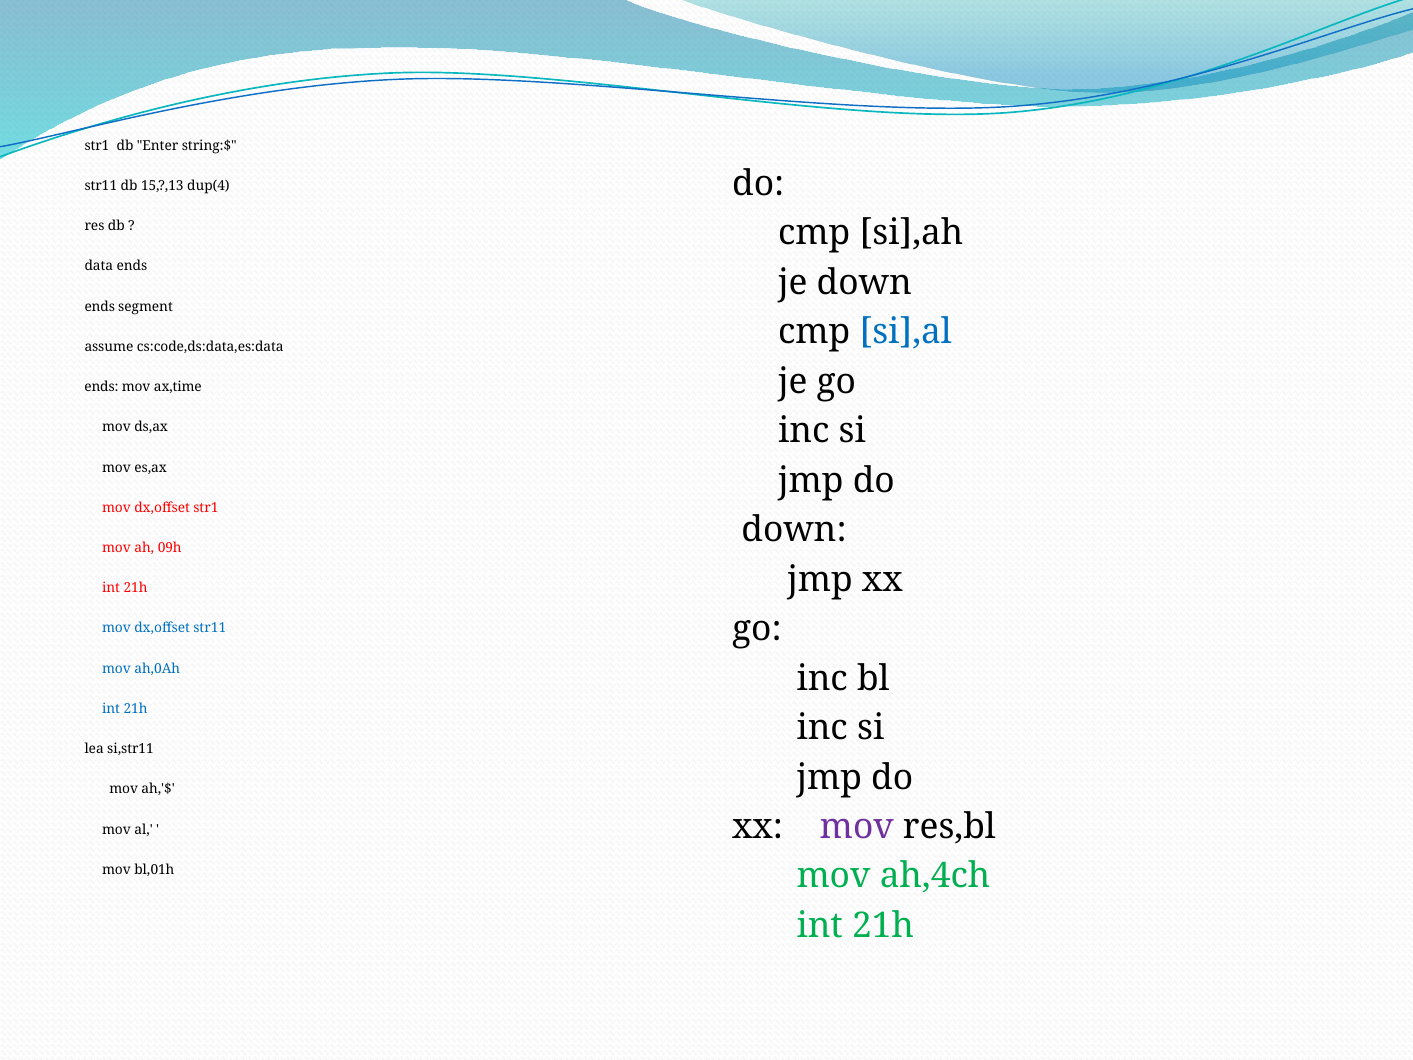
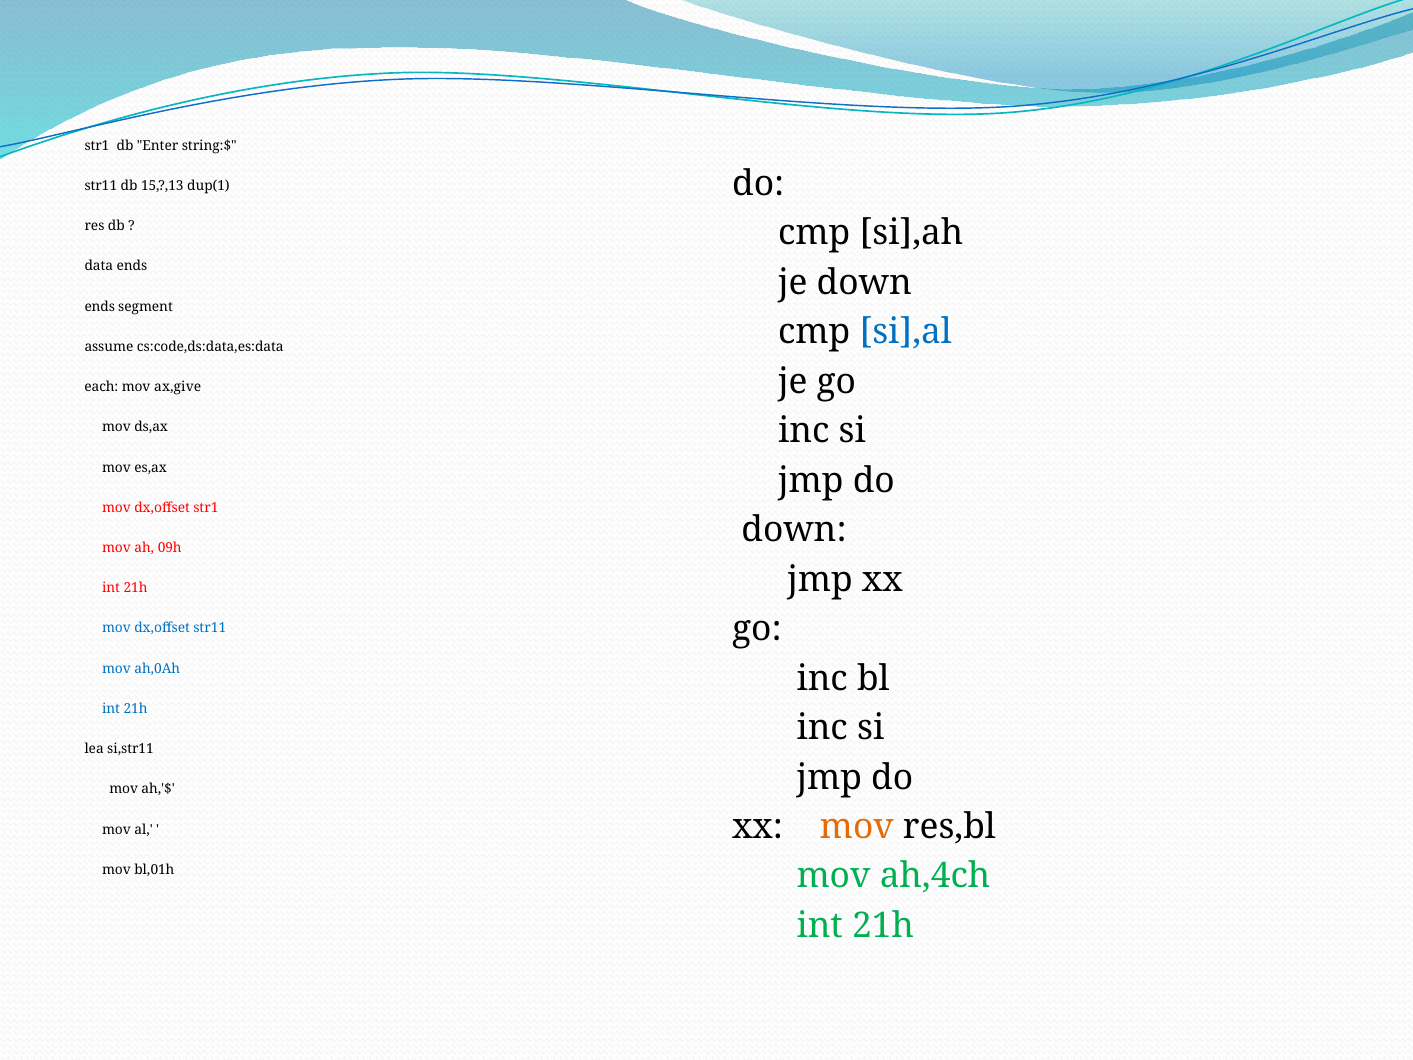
dup(4: dup(4 -> dup(1 (208, 186)
ends: ends -> each (101, 387)
ax,time: ax,time -> ax,give (178, 387)
mov colour: purple -> orange (857, 827)
